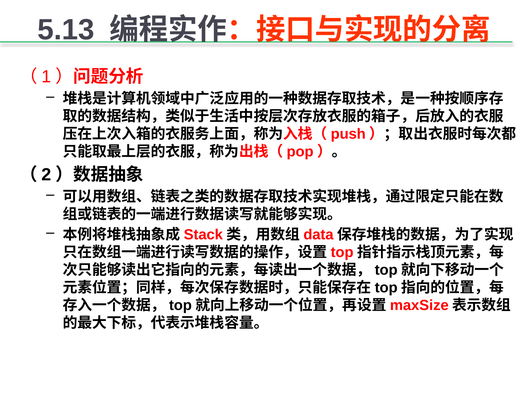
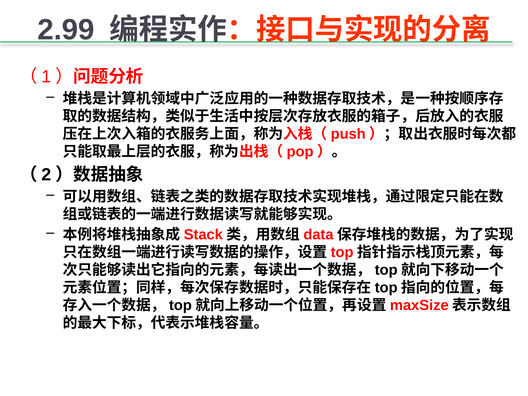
5.13: 5.13 -> 2.99 (66, 30)
